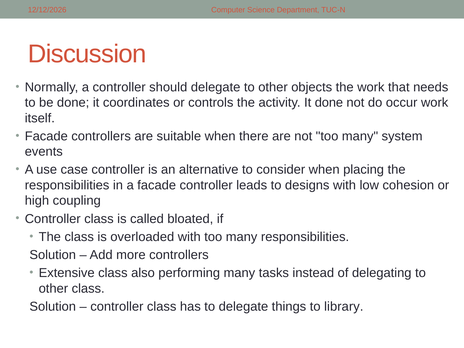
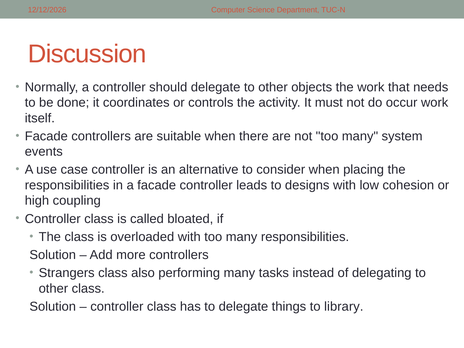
It done: done -> must (329, 103)
Extensive: Extensive -> Strangers (67, 273)
